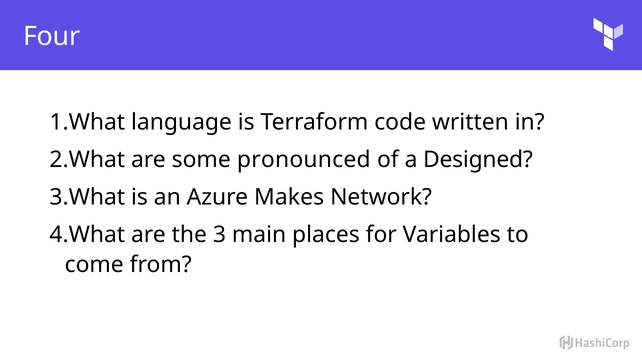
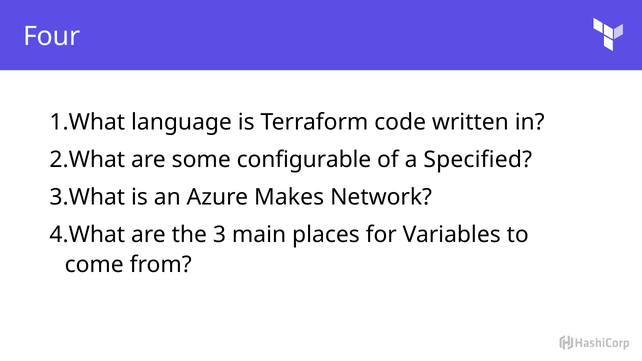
pronounced: pronounced -> configurable (304, 160)
Designed: Designed -> Specified (478, 160)
